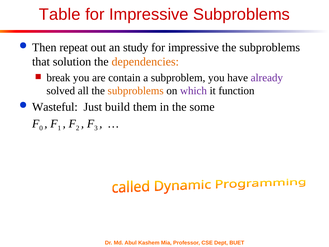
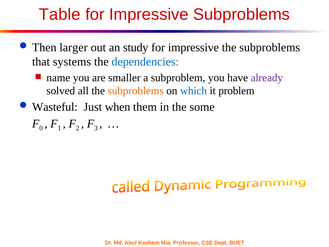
repeat: repeat -> larger (74, 47)
solution: solution -> systems (72, 62)
dependencies colour: orange -> blue (145, 62)
break: break -> name (58, 78)
contain: contain -> smaller (124, 78)
which colour: purple -> blue (193, 91)
function: function -> problem (236, 91)
build: build -> when (118, 107)
